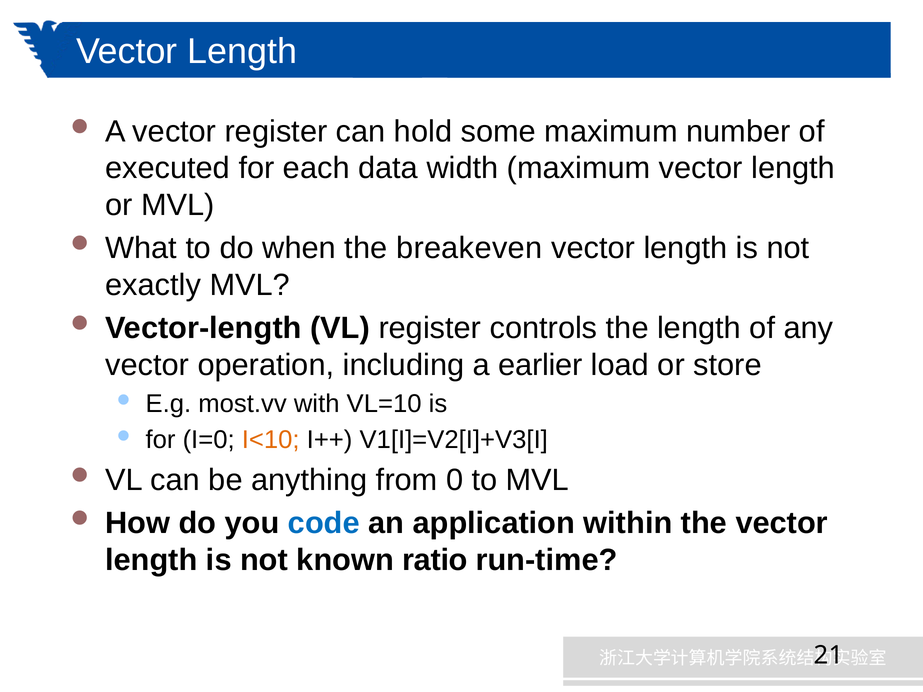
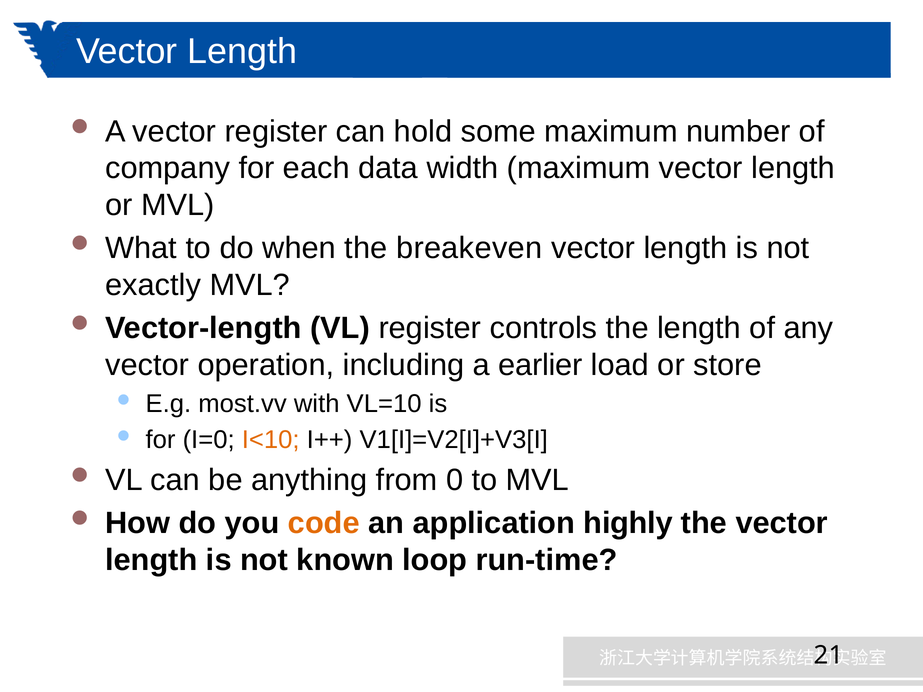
executed: executed -> company (168, 168)
code colour: blue -> orange (324, 523)
within: within -> highly (628, 523)
ratio: ratio -> loop (435, 560)
